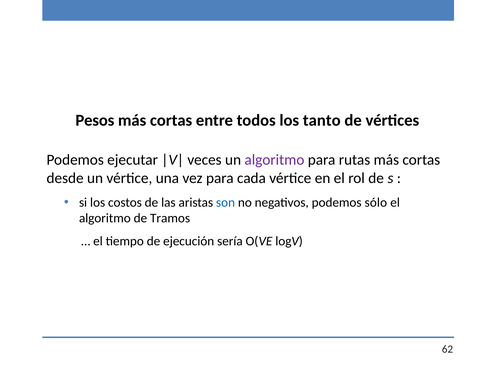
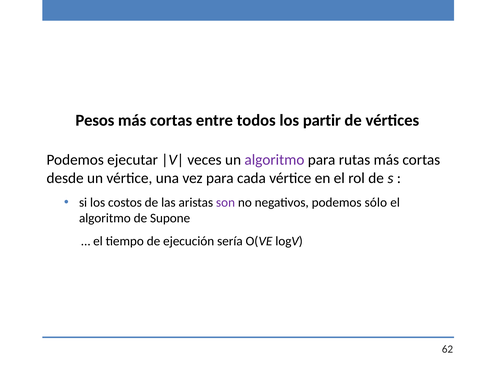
tanto: tanto -> partir (322, 120)
son colour: blue -> purple (226, 203)
Tramos: Tramos -> Supone (170, 218)
